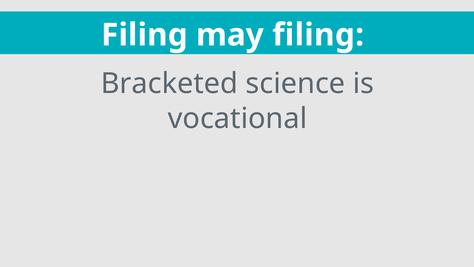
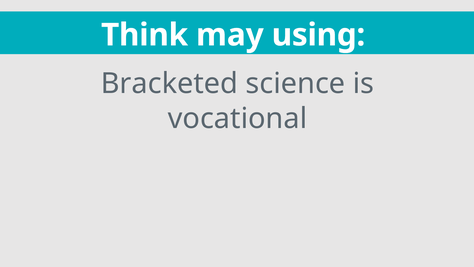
Filing: Filing -> Think (145, 35)
may filing: filing -> using (318, 35)
